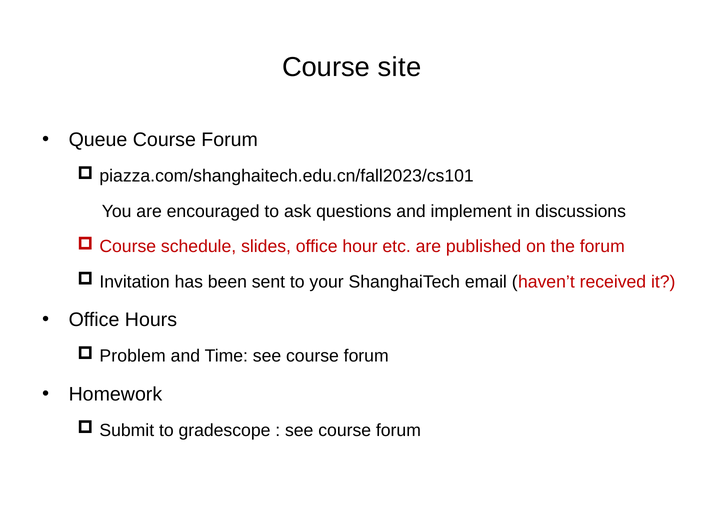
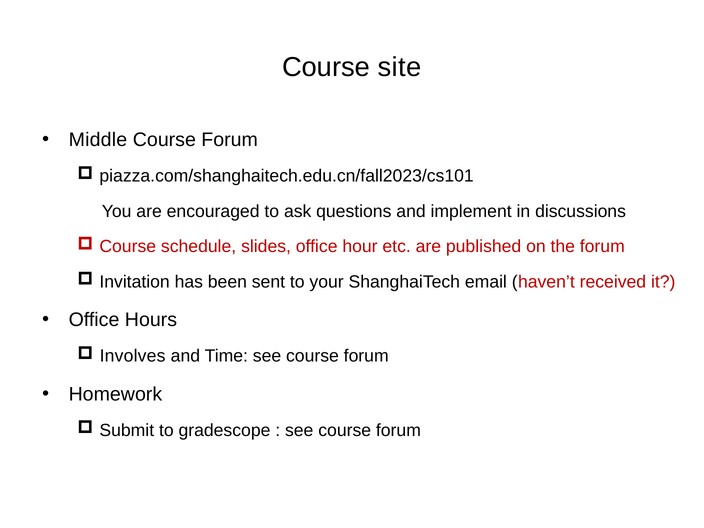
Queue: Queue -> Middle (98, 140)
Problem: Problem -> Involves (133, 356)
